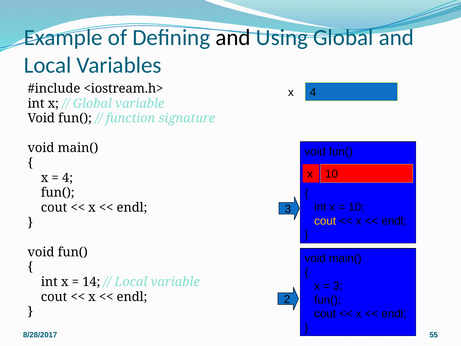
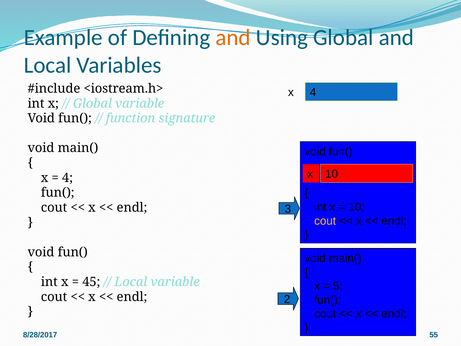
and colour: black -> orange (233, 38)
14: 14 -> 45 (91, 282)
3: 3 -> 5 (338, 286)
